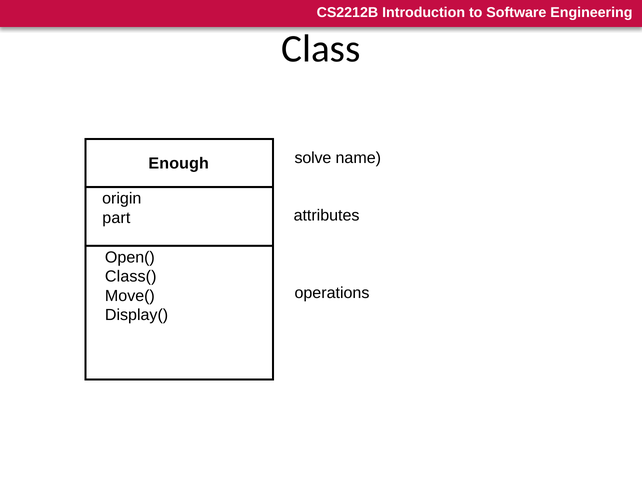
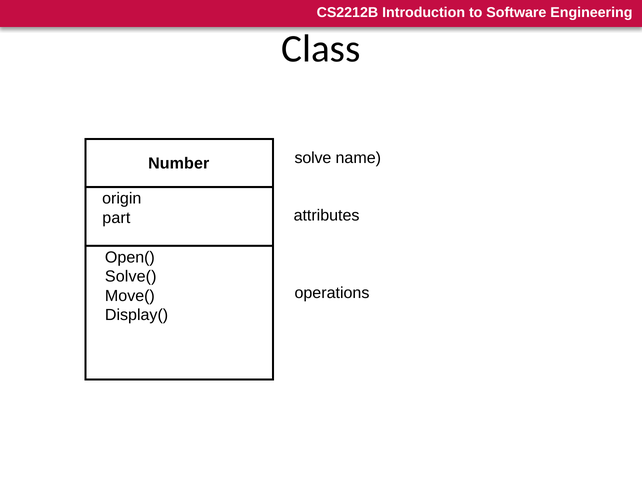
Enough: Enough -> Number (179, 164)
Class(: Class( -> Solve( (131, 277)
